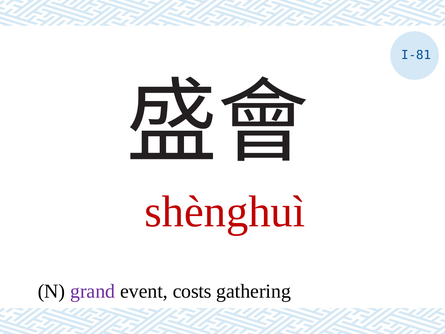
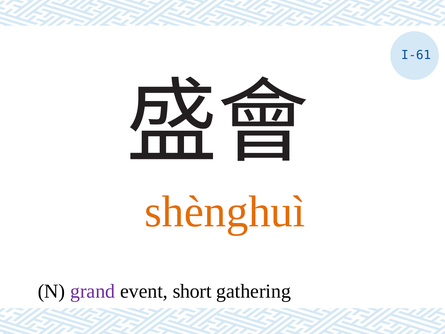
I-81: I-81 -> I-61 (416, 55)
shènghuì colour: red -> orange (225, 212)
costs: costs -> short (192, 291)
